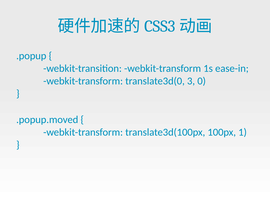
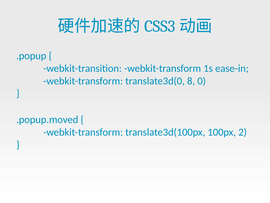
3: 3 -> 8 (191, 81)
1: 1 -> 2 (243, 132)
